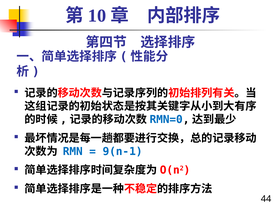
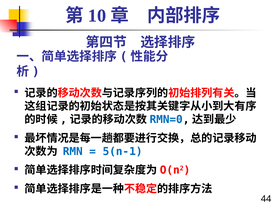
9(n-1: 9(n-1 -> 5(n-1 (123, 152)
